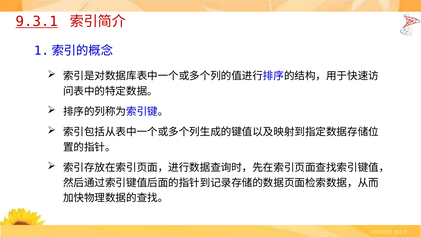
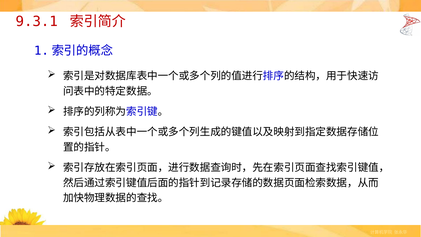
9.3.1 underline: present -> none (37, 22)
